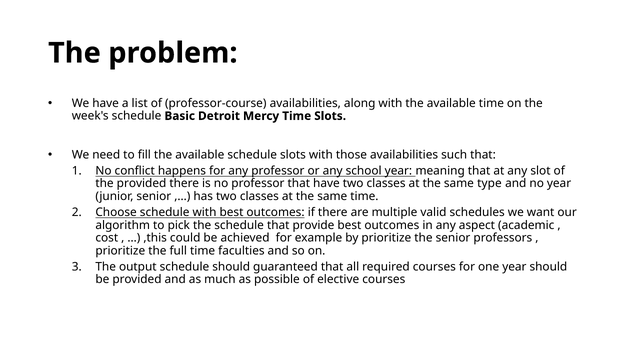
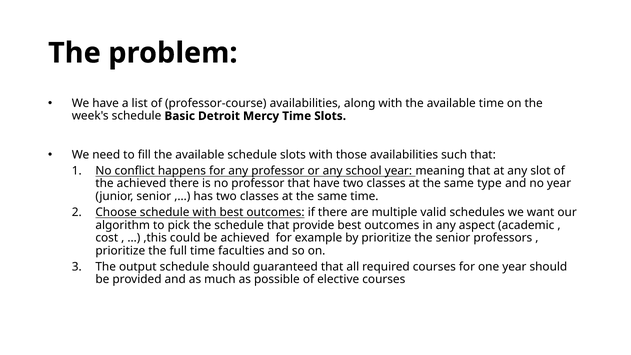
the provided: provided -> achieved (142, 183)
